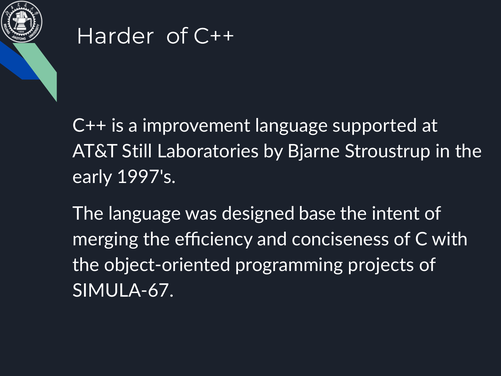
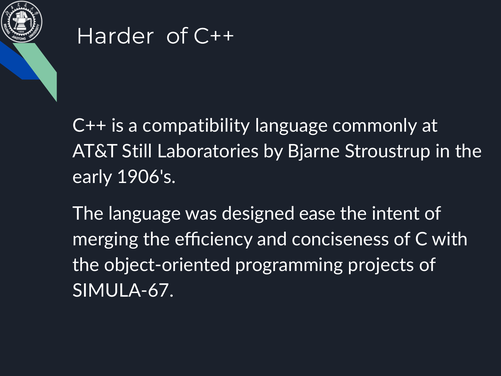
improvement: improvement -> compatibility (196, 126)
supported: supported -> commonly (375, 126)
1997's: 1997's -> 1906's (146, 177)
base: base -> ease (317, 214)
